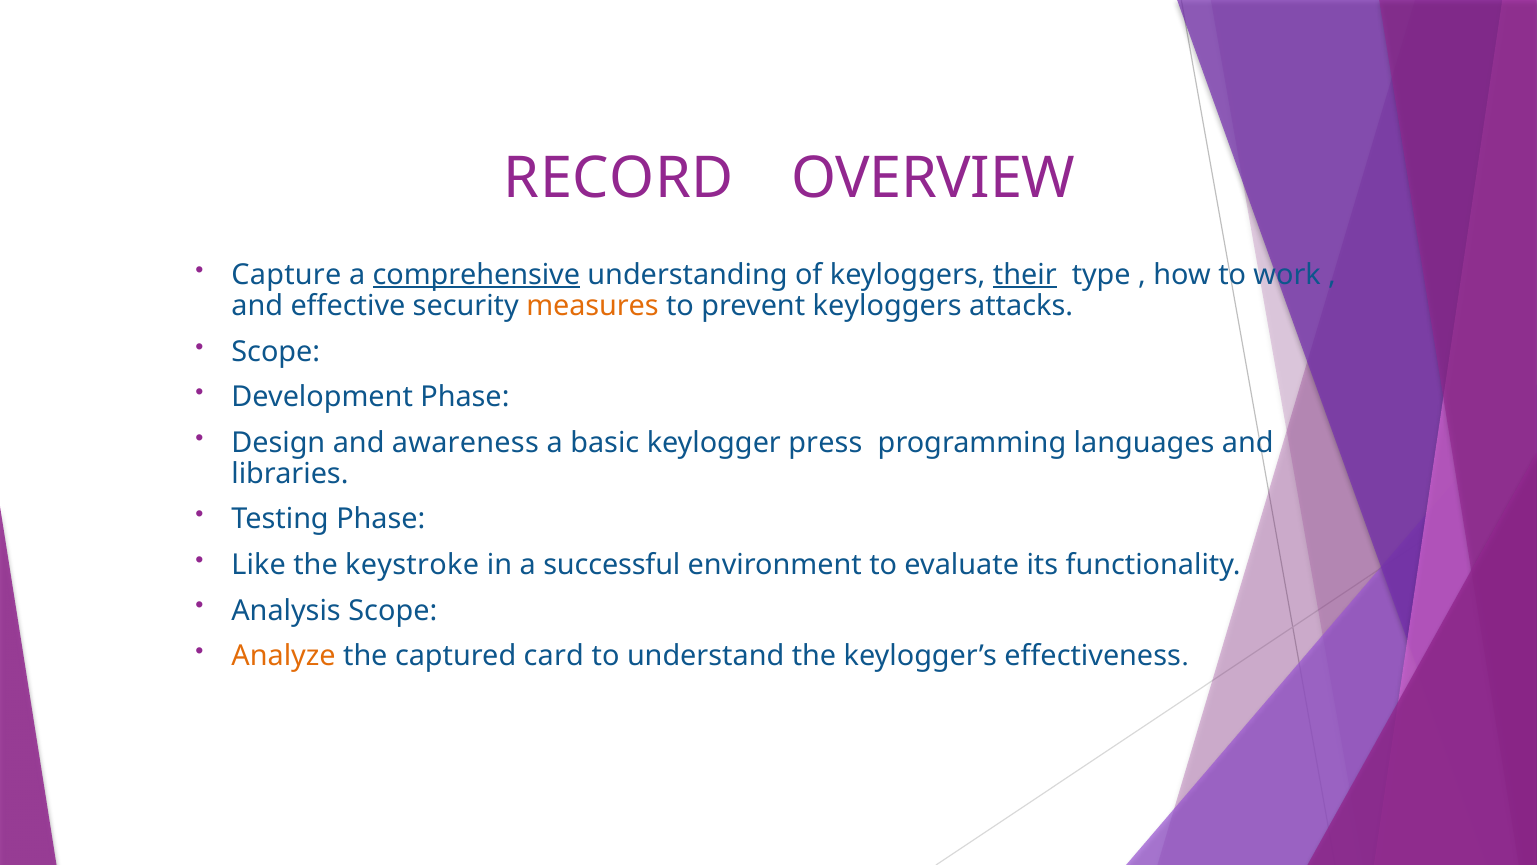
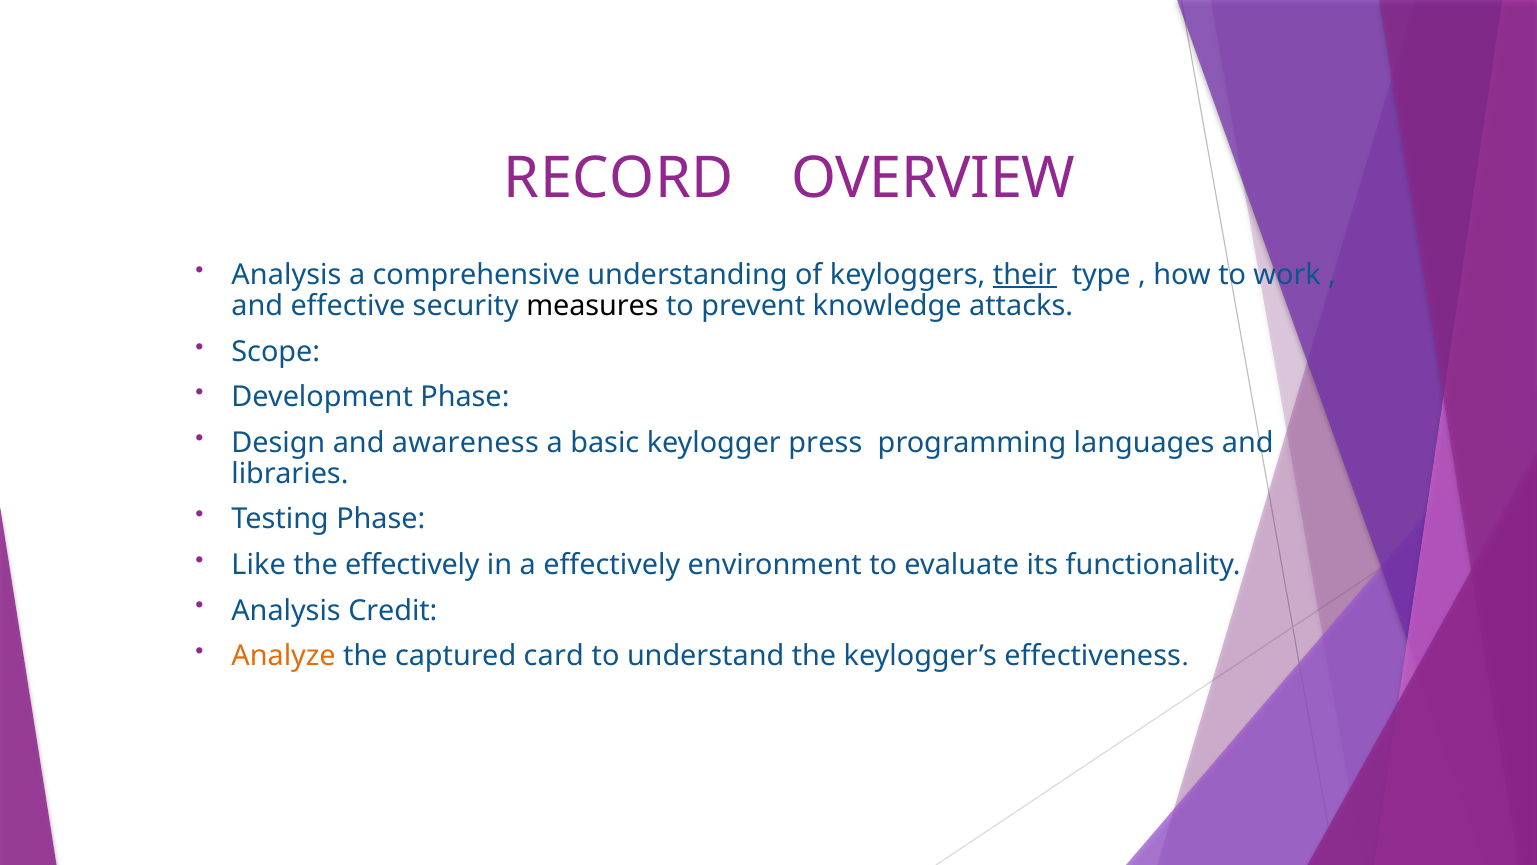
Capture: Capture -> Analysis (286, 275)
comprehensive underline: present -> none (476, 275)
measures colour: orange -> black (592, 306)
prevent keyloggers: keyloggers -> knowledge (887, 306)
the keystroke: keystroke -> effectively (412, 565)
a successful: successful -> effectively (612, 565)
Analysis Scope: Scope -> Credit (393, 610)
